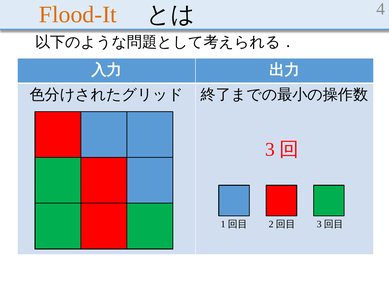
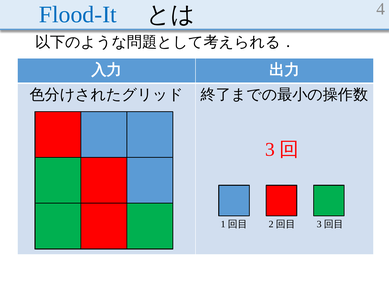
Flood-It colour: orange -> blue (78, 15)
